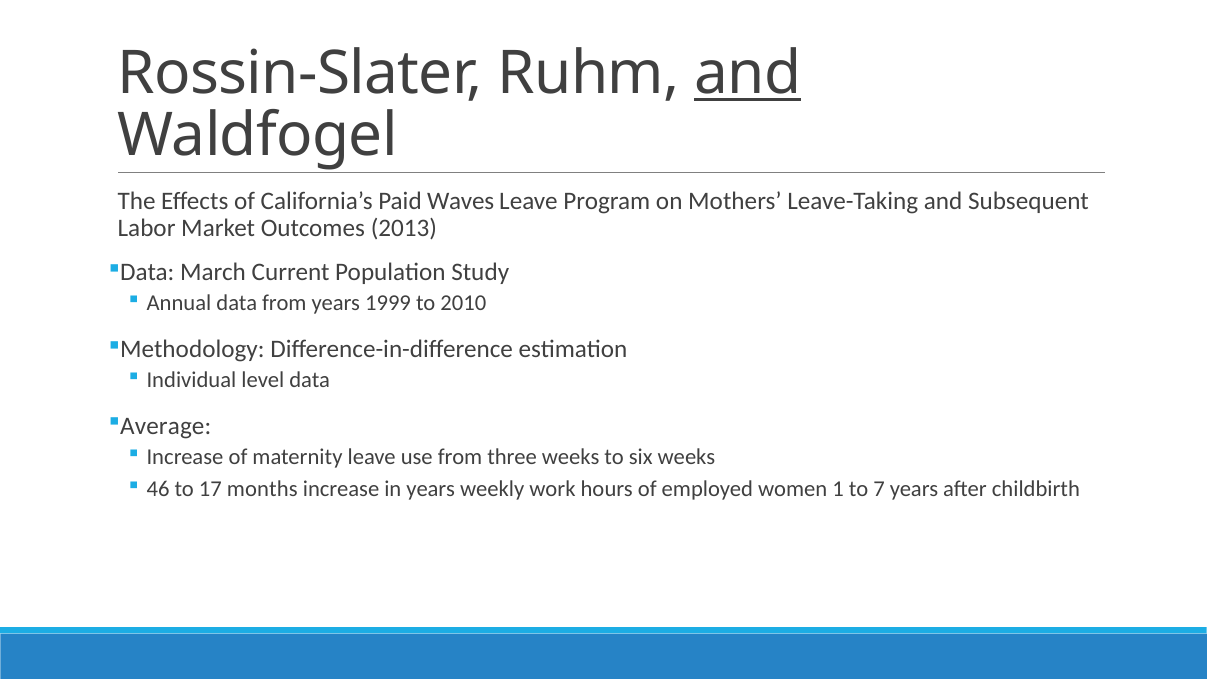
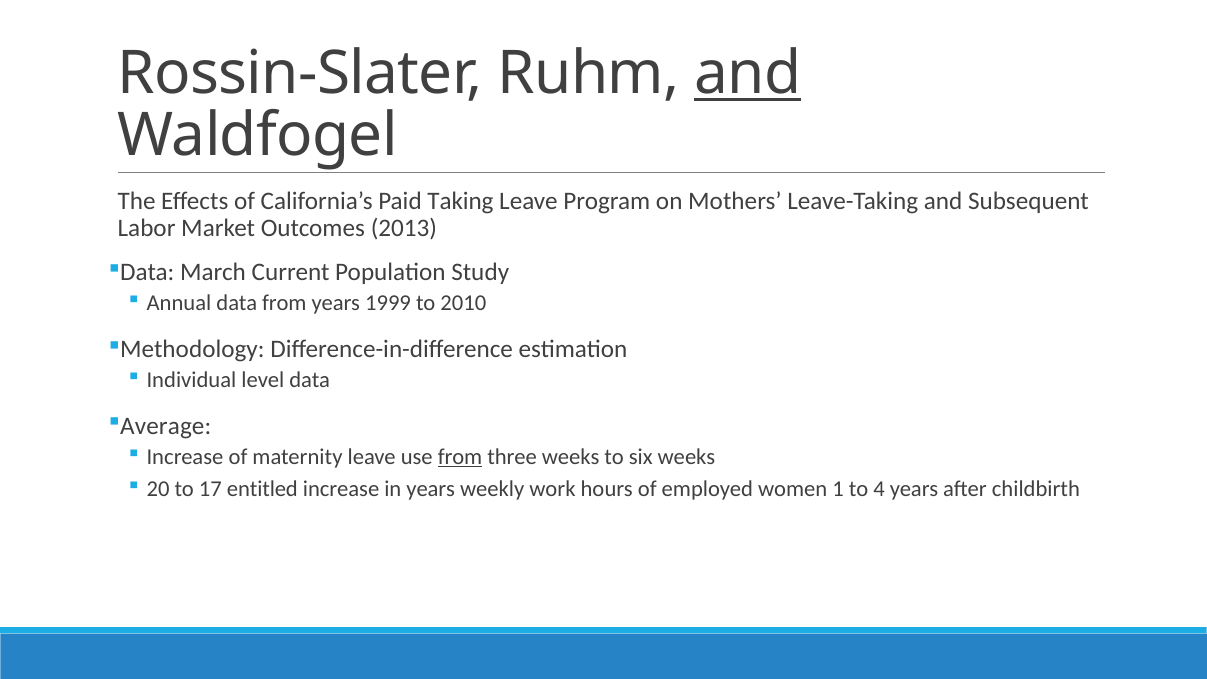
Waves: Waves -> Taking (460, 201)
from underline: none -> present (460, 457)
46: 46 -> 20 (158, 489)
months: months -> entitled (262, 489)
7: 7 -> 4 (879, 489)
